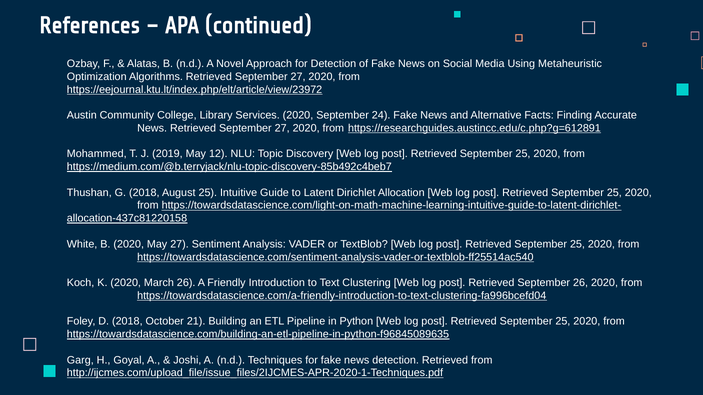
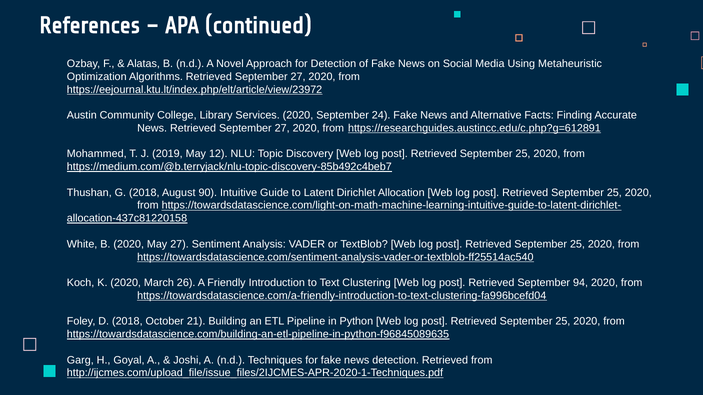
August 25: 25 -> 90 (208, 193)
September 26: 26 -> 94 (581, 283)
